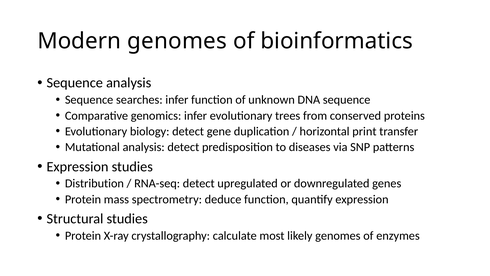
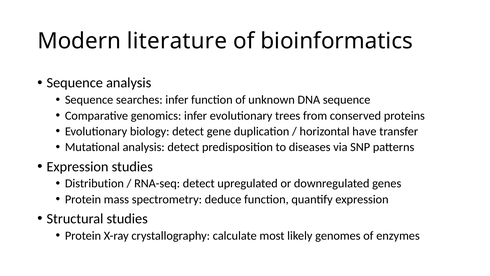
Modern genomes: genomes -> literature (177, 41)
print: print -> have (364, 131)
